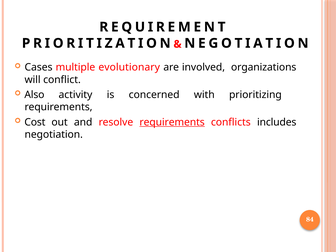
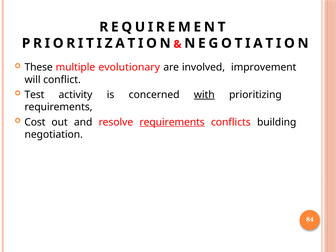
Cases: Cases -> These (39, 67)
organizations: organizations -> improvement (264, 67)
Also: Also -> Test (34, 95)
with underline: none -> present (204, 95)
includes: includes -> building (277, 122)
